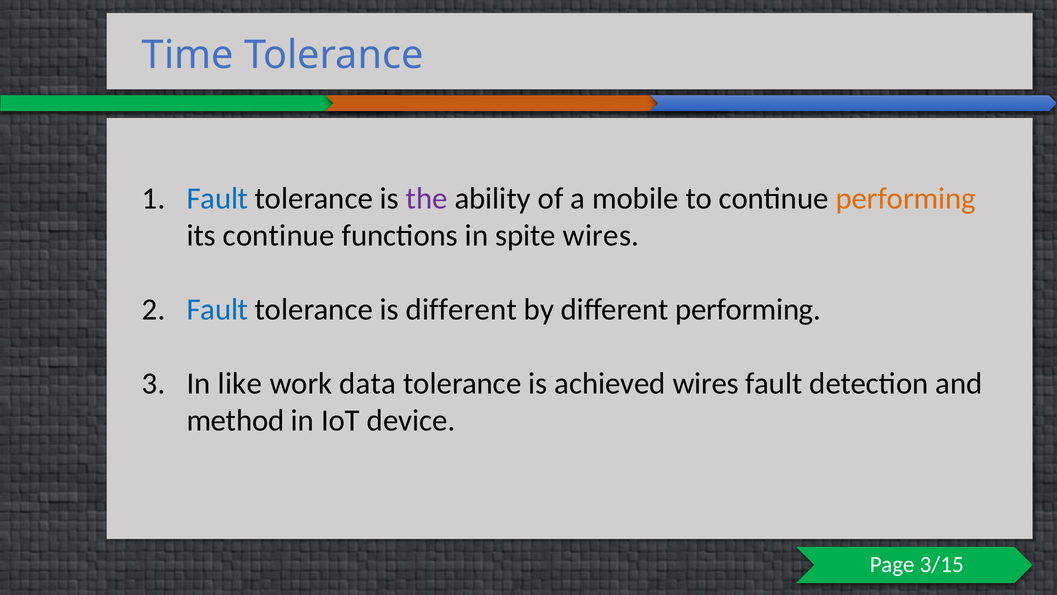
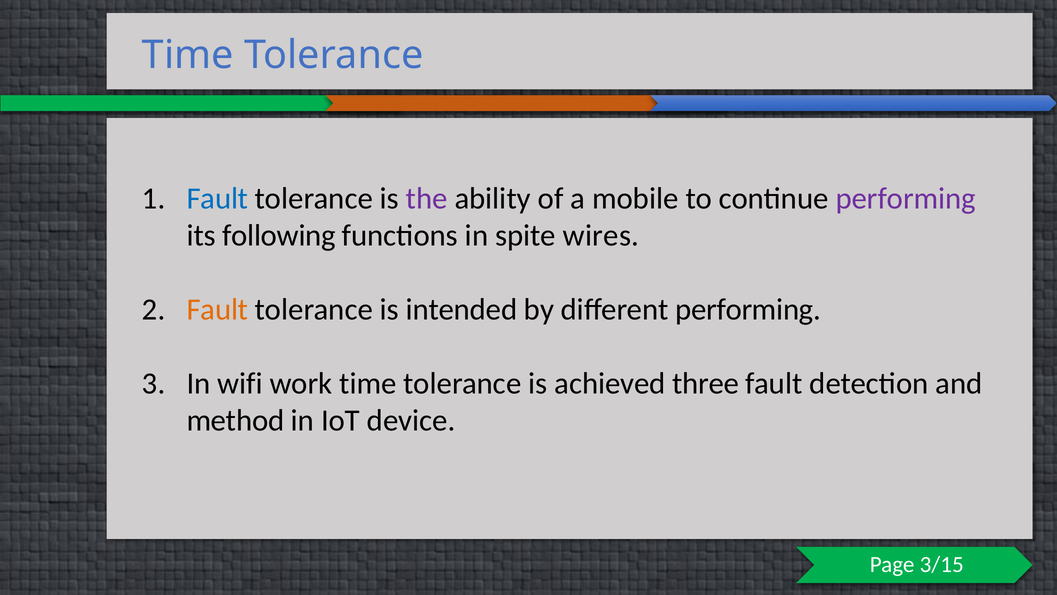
performing colour: orange -> purple (906, 198)
its continue: continue -> following (279, 235)
Fault colour: blue -> orange (217, 309)
is different: different -> intended (462, 309)
like: like -> wifi (240, 383)
work data: data -> time (368, 383)
achieved wires: wires -> three (706, 383)
